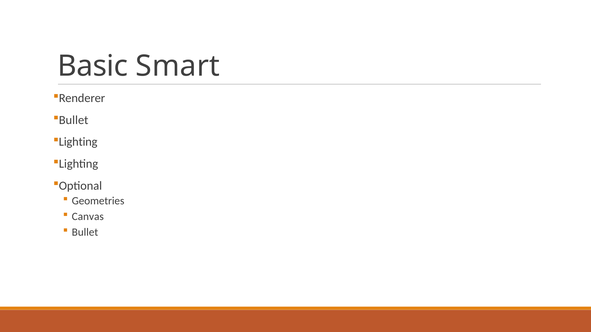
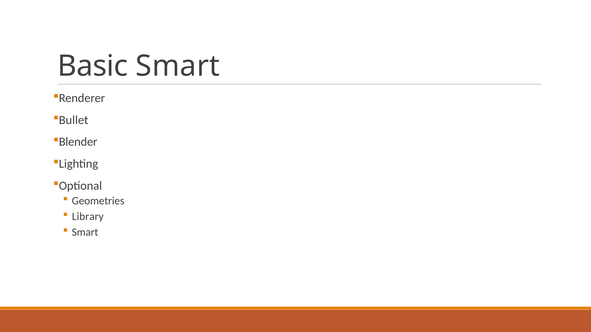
Lighting: Lighting -> Blender (78, 142)
Canvas: Canvas -> Library (88, 217)
Bullet: Bullet -> Smart (85, 232)
